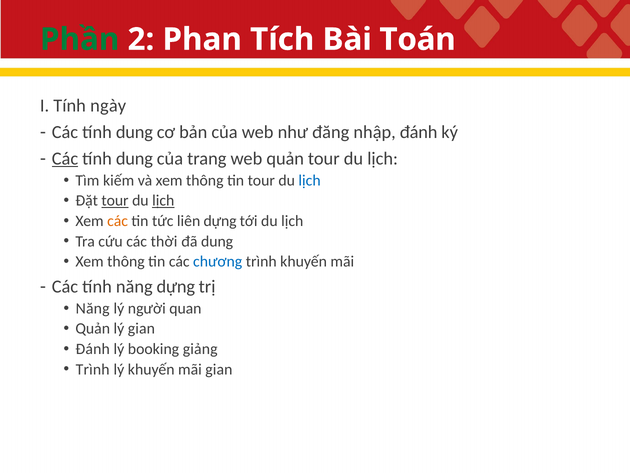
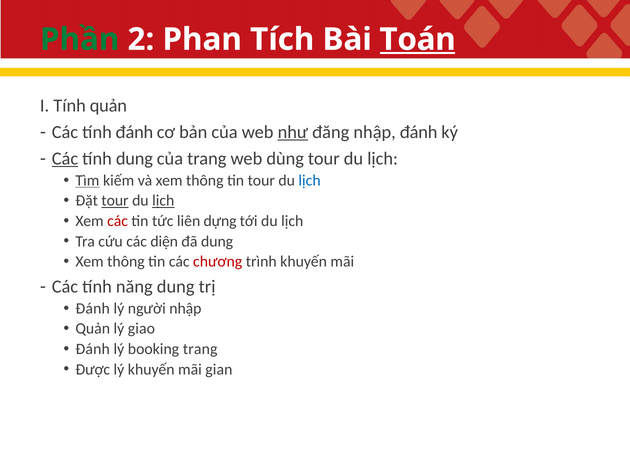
Toán underline: none -> present (418, 39)
Tính ngày: ngày -> quản (108, 106)
dung: dung -> đánh (134, 132)
như underline: none -> present (293, 132)
web quản: quản -> dùng (285, 159)
Tìm underline: none -> present (87, 180)
các colour: orange -> red (118, 221)
thời: thời -> diện (164, 241)
chương colour: blue -> red (218, 261)
năng dựng: dựng -> dung (176, 286)
Năng: Năng -> Đánh (93, 308)
người quan: quan -> nhập (185, 308)
lý gian: gian -> giao (141, 328)
booking giảng: giảng -> trang (200, 349)
Trình: Trình -> Được (93, 369)
